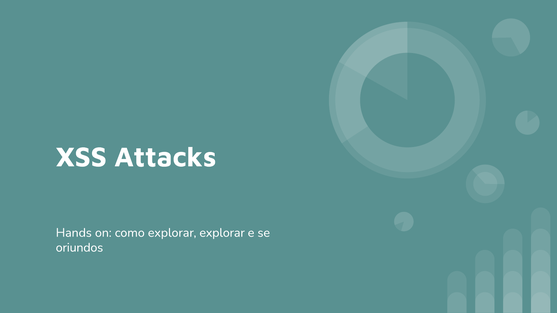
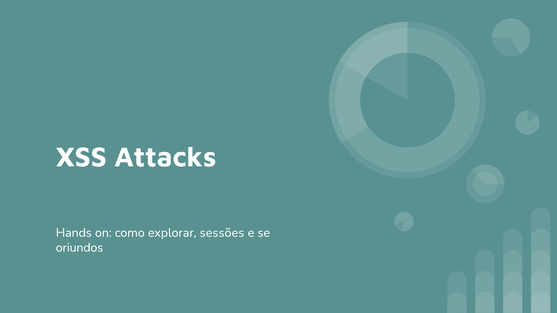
explorar explorar: explorar -> sessões (222, 233)
